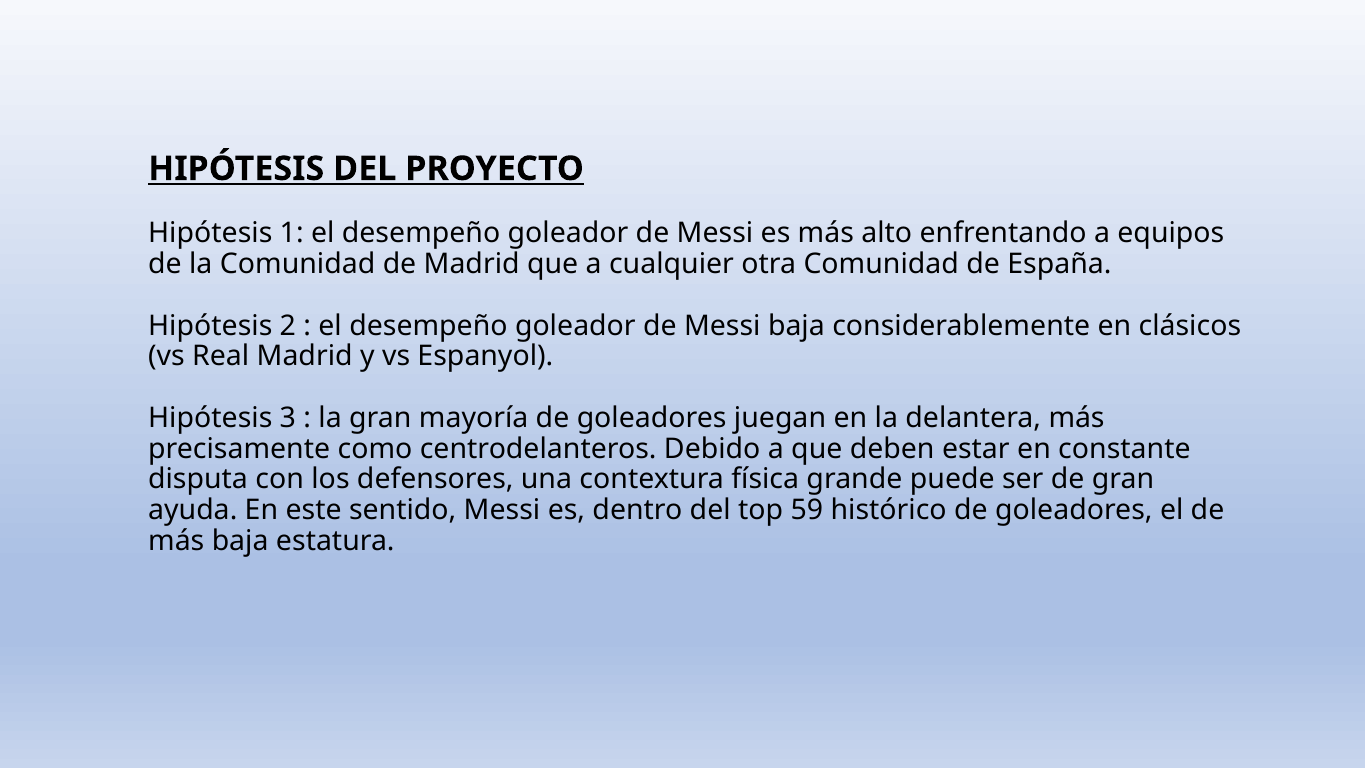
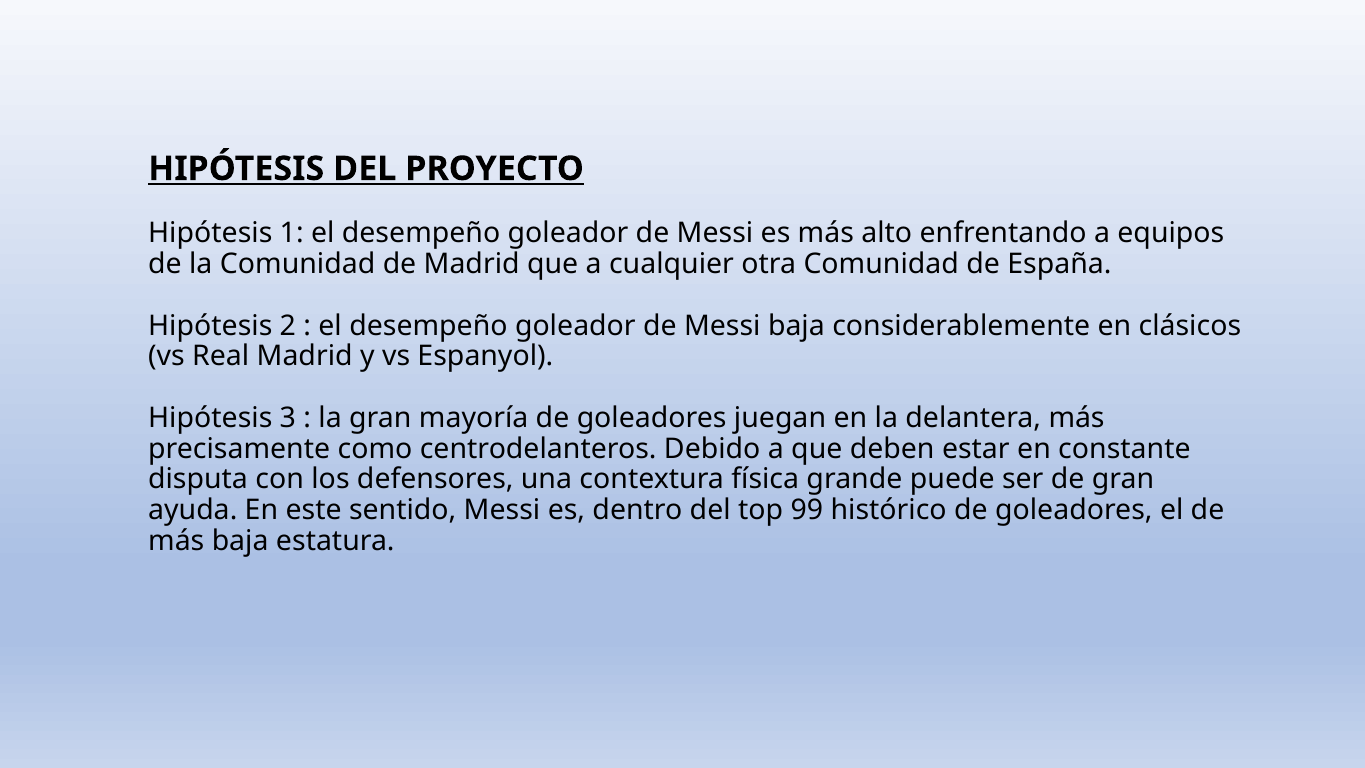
59: 59 -> 99 (807, 510)
